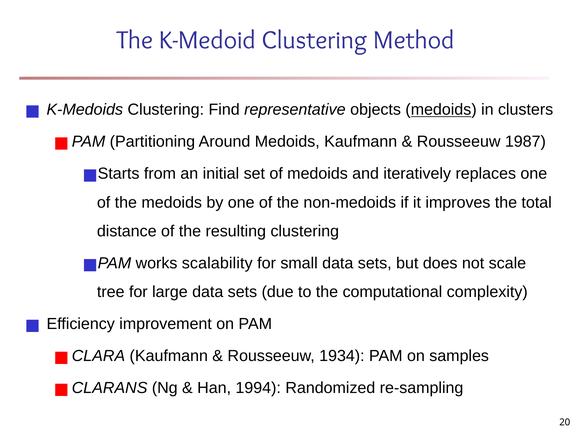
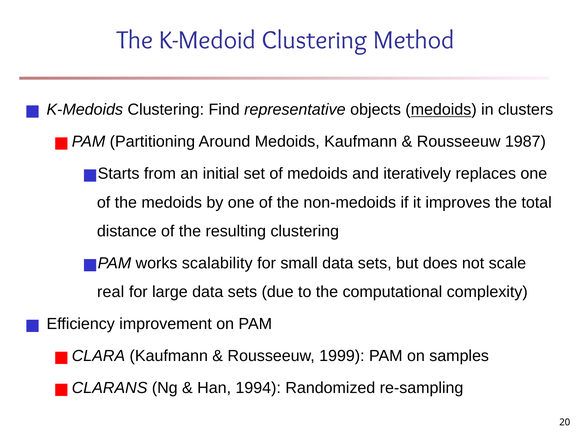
tree: tree -> real (111, 292)
1934: 1934 -> 1999 (342, 356)
